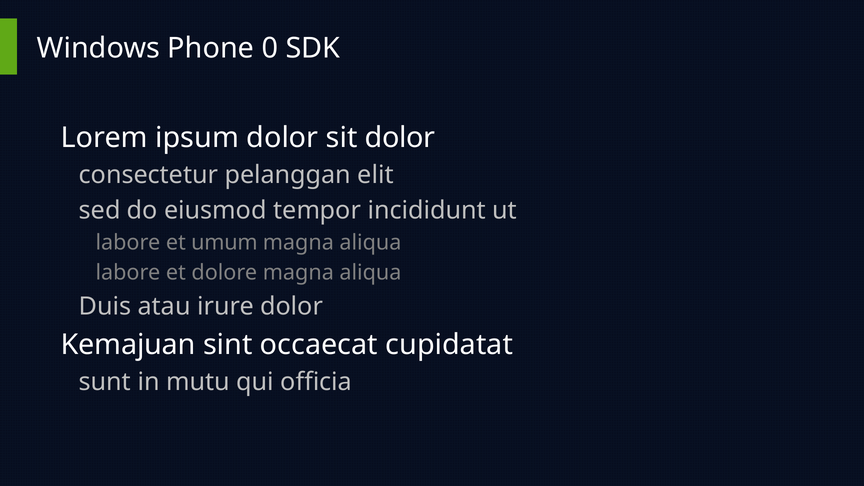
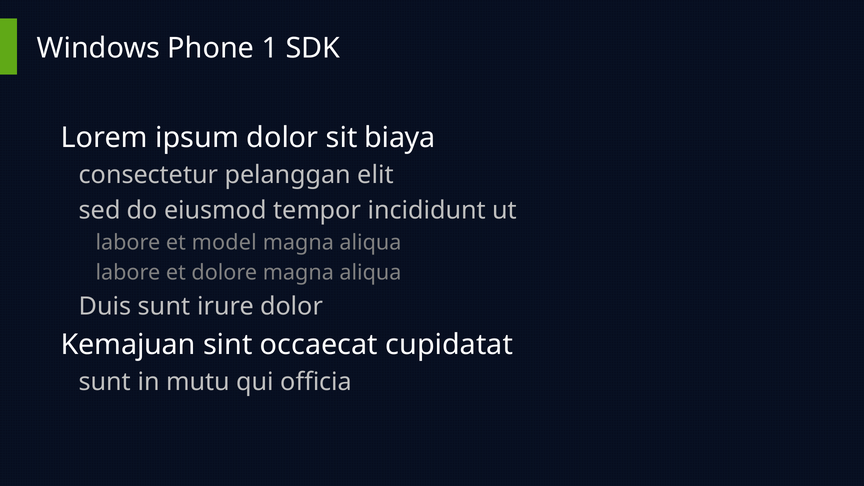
0: 0 -> 1 (270, 48)
sit dolor: dolor -> biaya (400, 138)
umum: umum -> model (224, 243)
Duis atau: atau -> sunt (164, 306)
